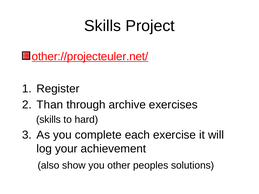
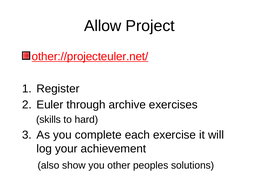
Skills: Skills -> Allow (103, 26)
Than: Than -> Euler (50, 105)
